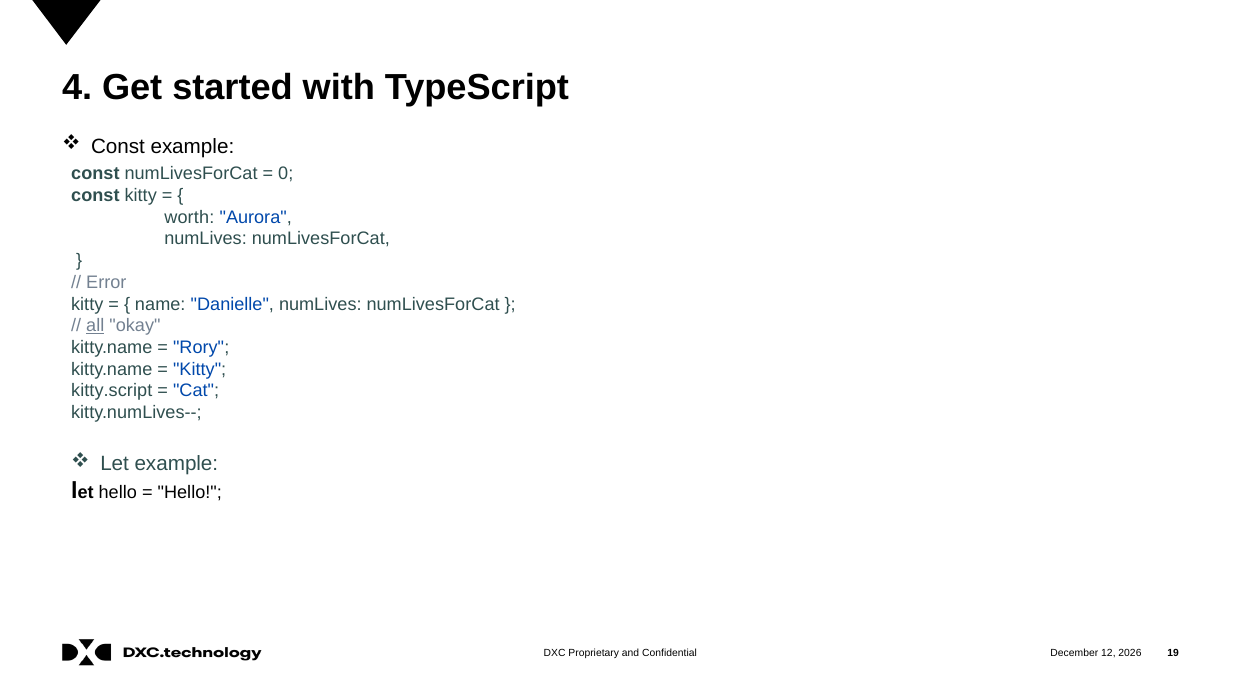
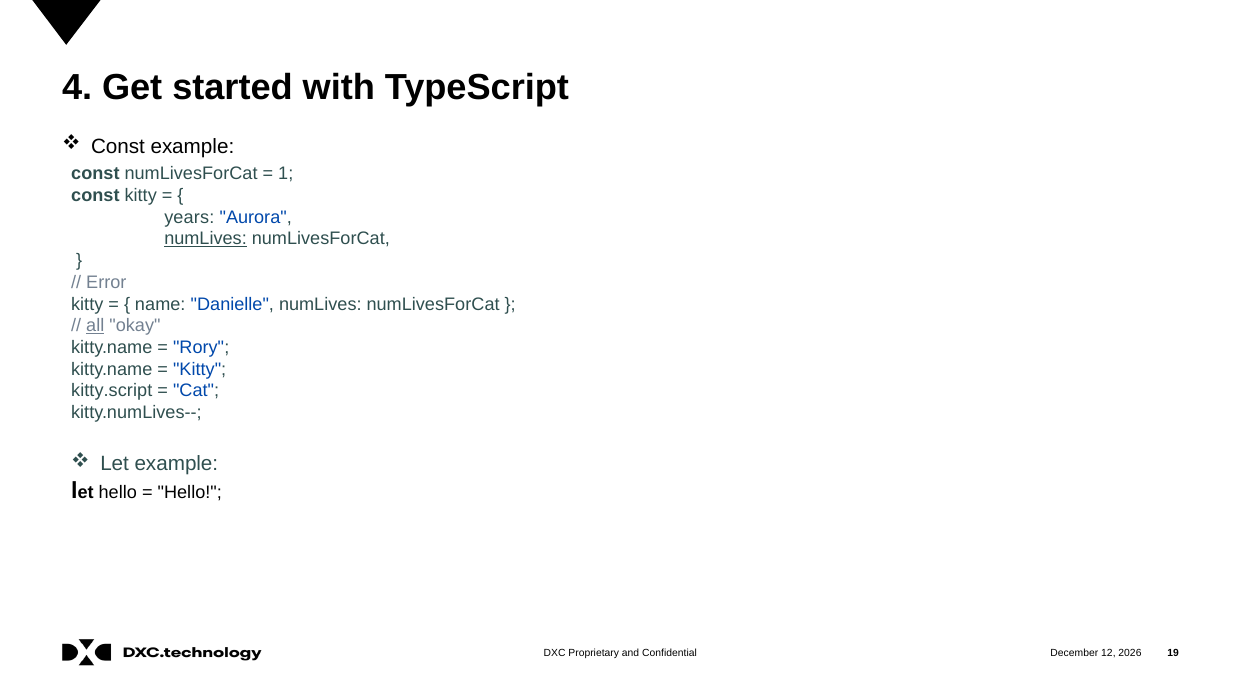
0: 0 -> 1 (286, 174)
worth: worth -> years (189, 217)
numLives underline: none -> present (206, 239)
